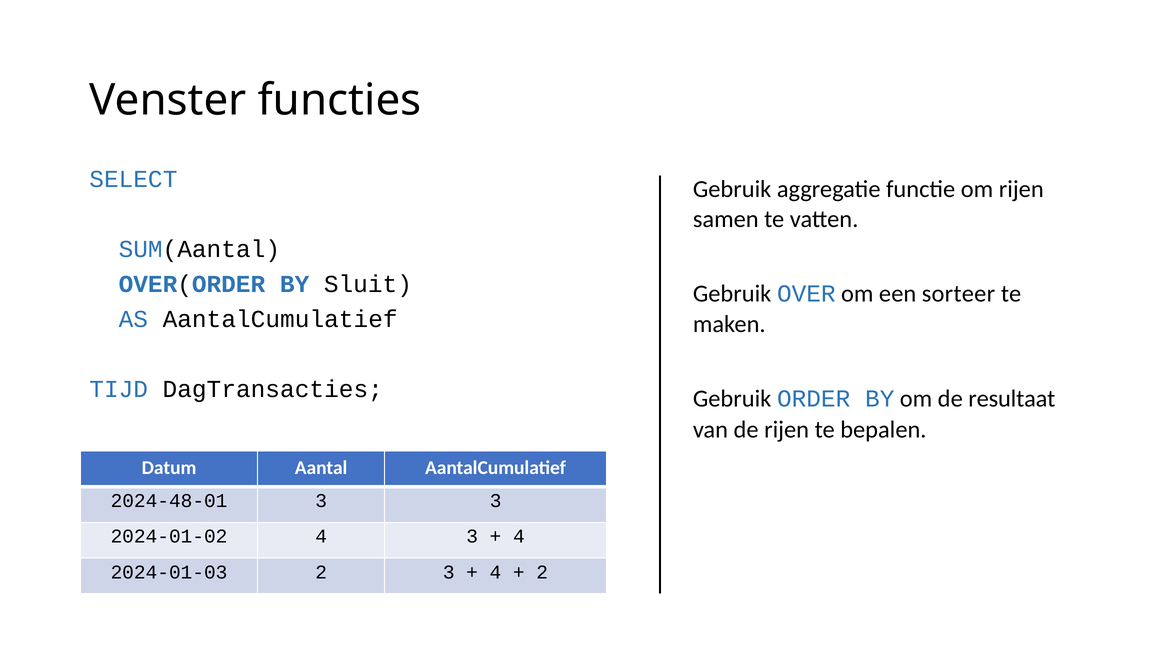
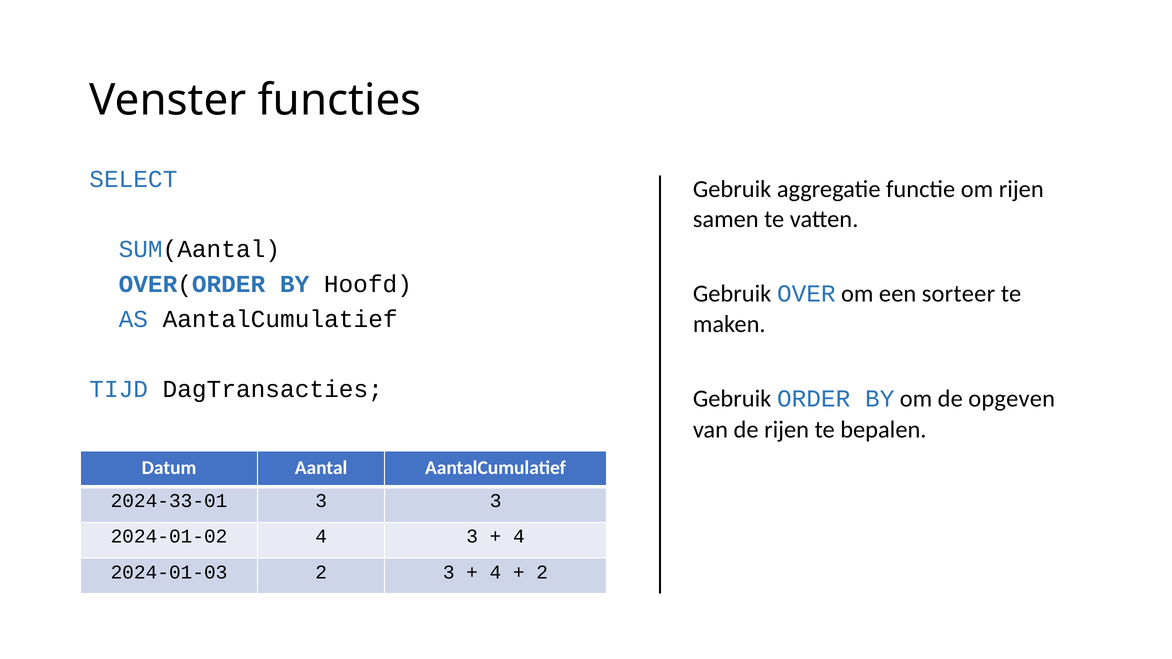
Sluit: Sluit -> Hoofd (368, 284)
resultaat: resultaat -> opgeven (1012, 399)
2024-48-01: 2024-48-01 -> 2024-33-01 (169, 501)
